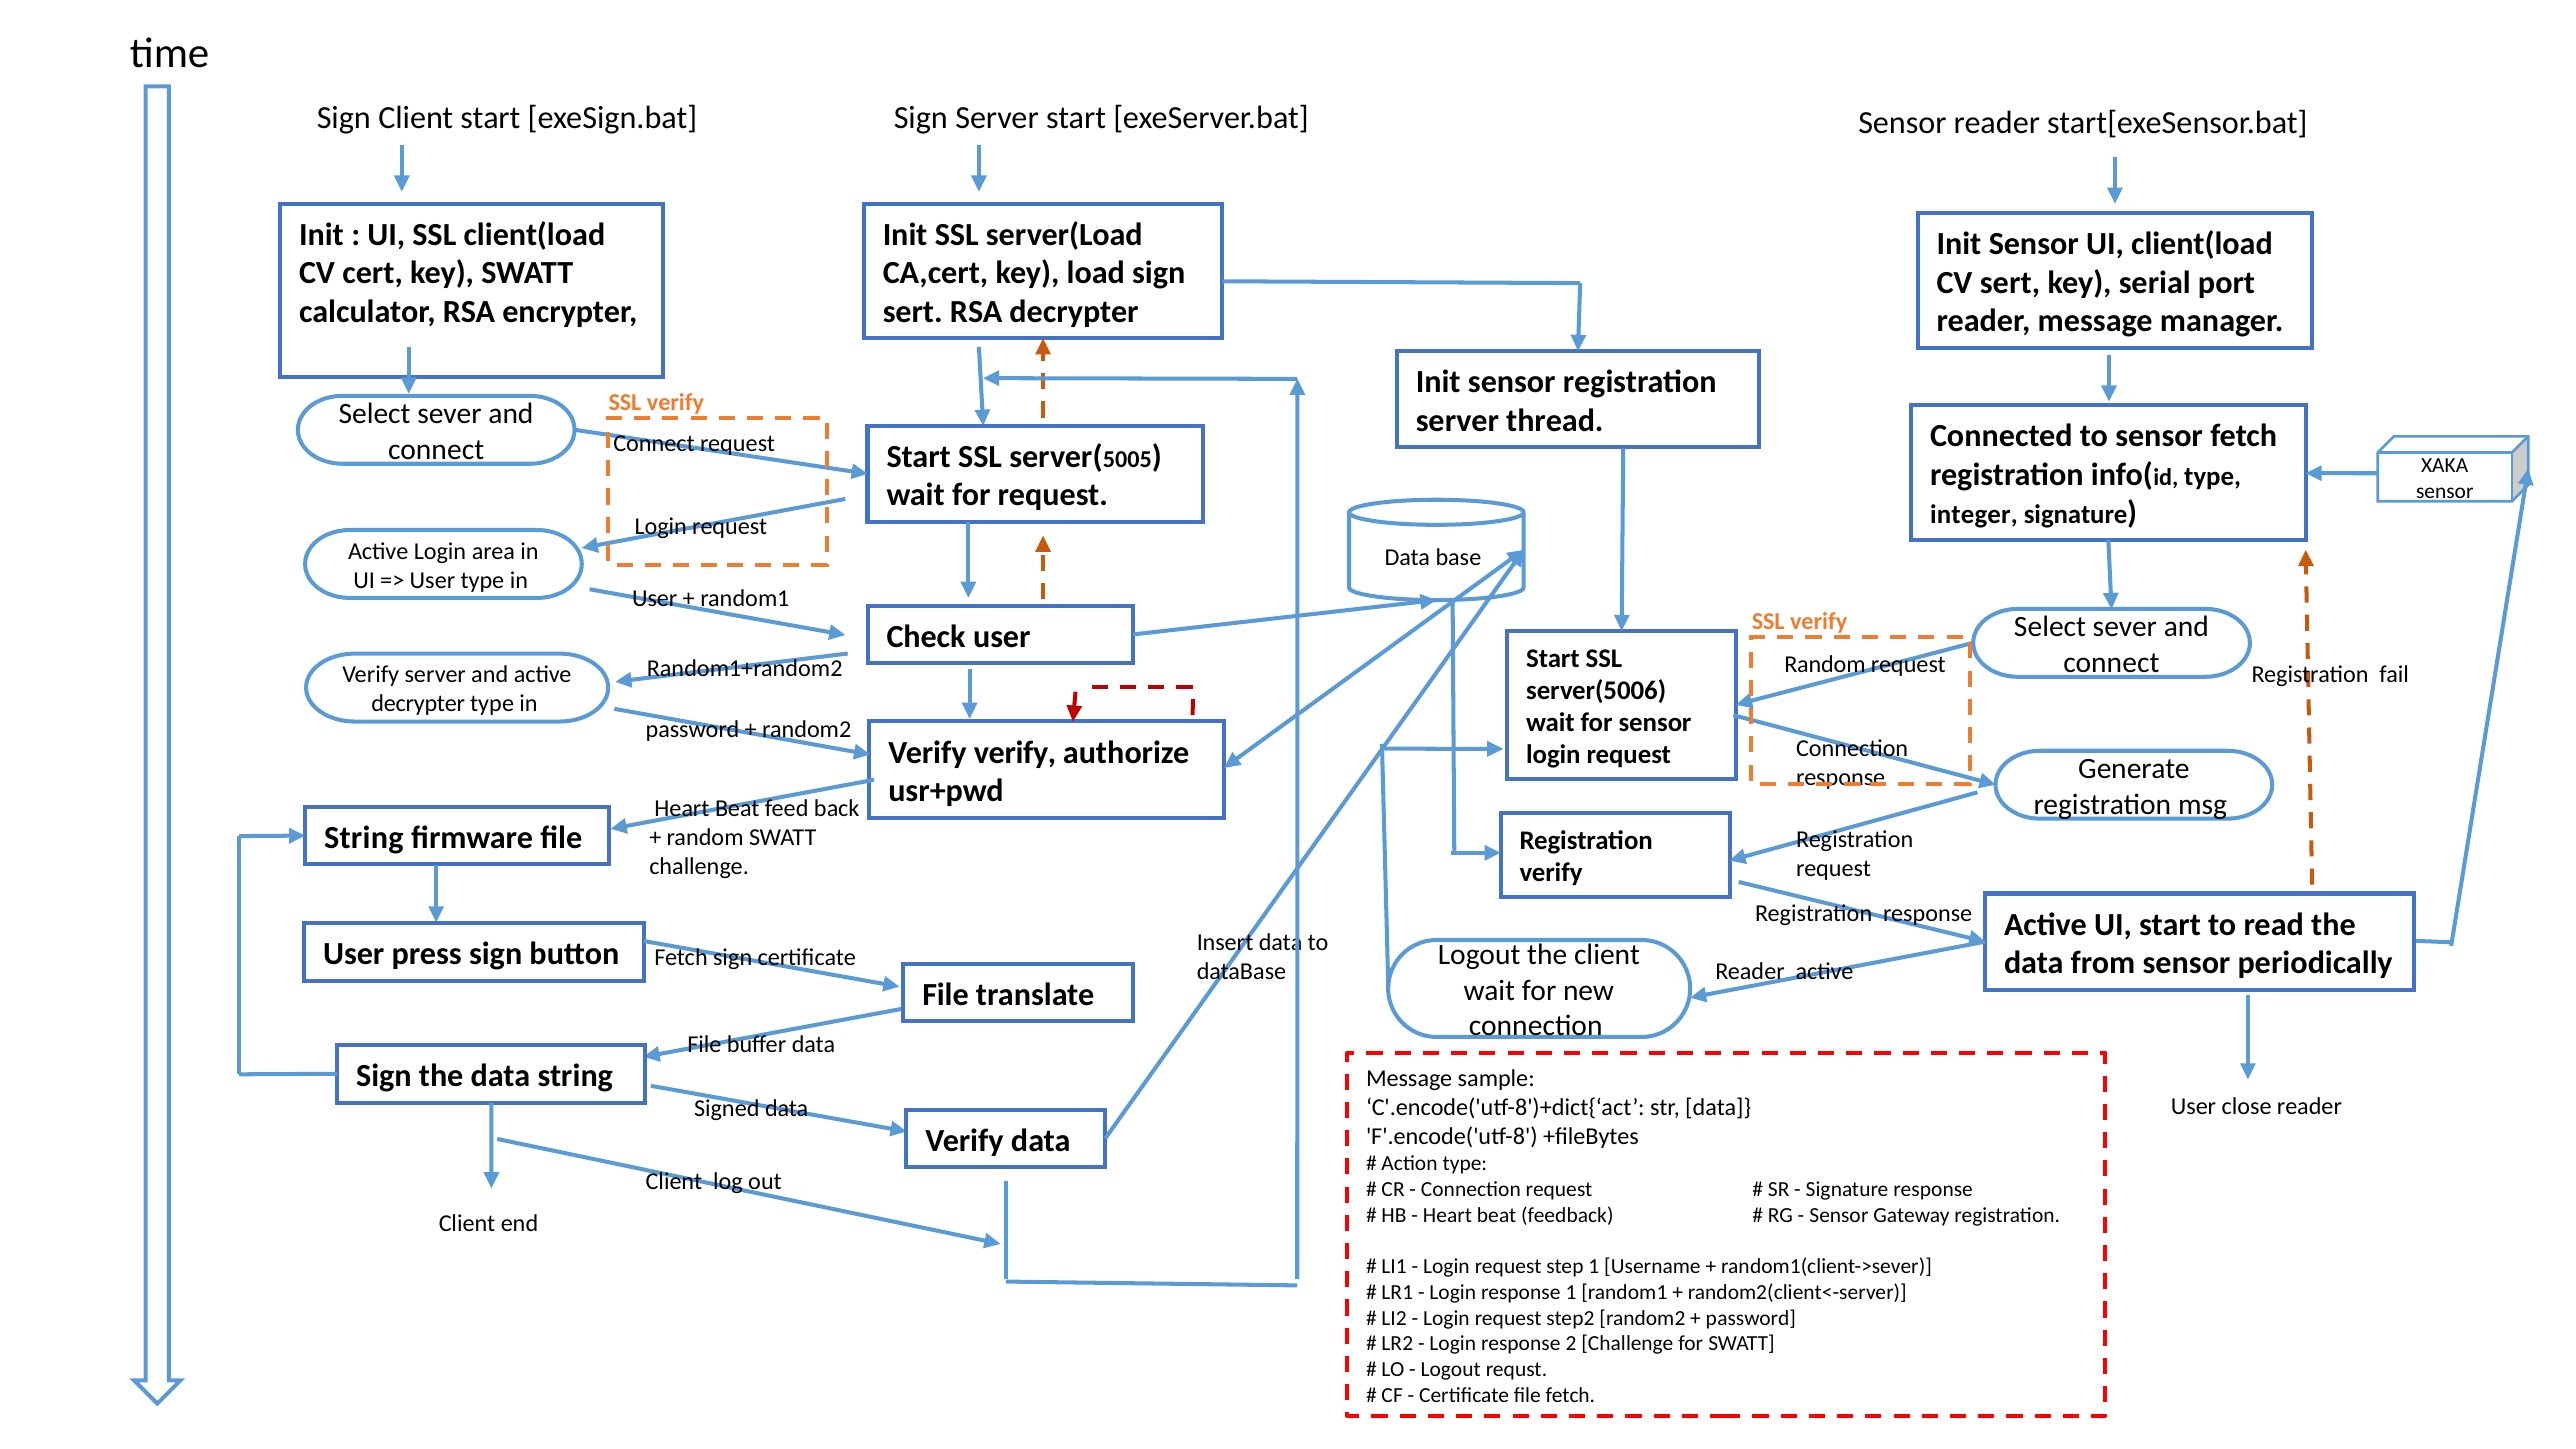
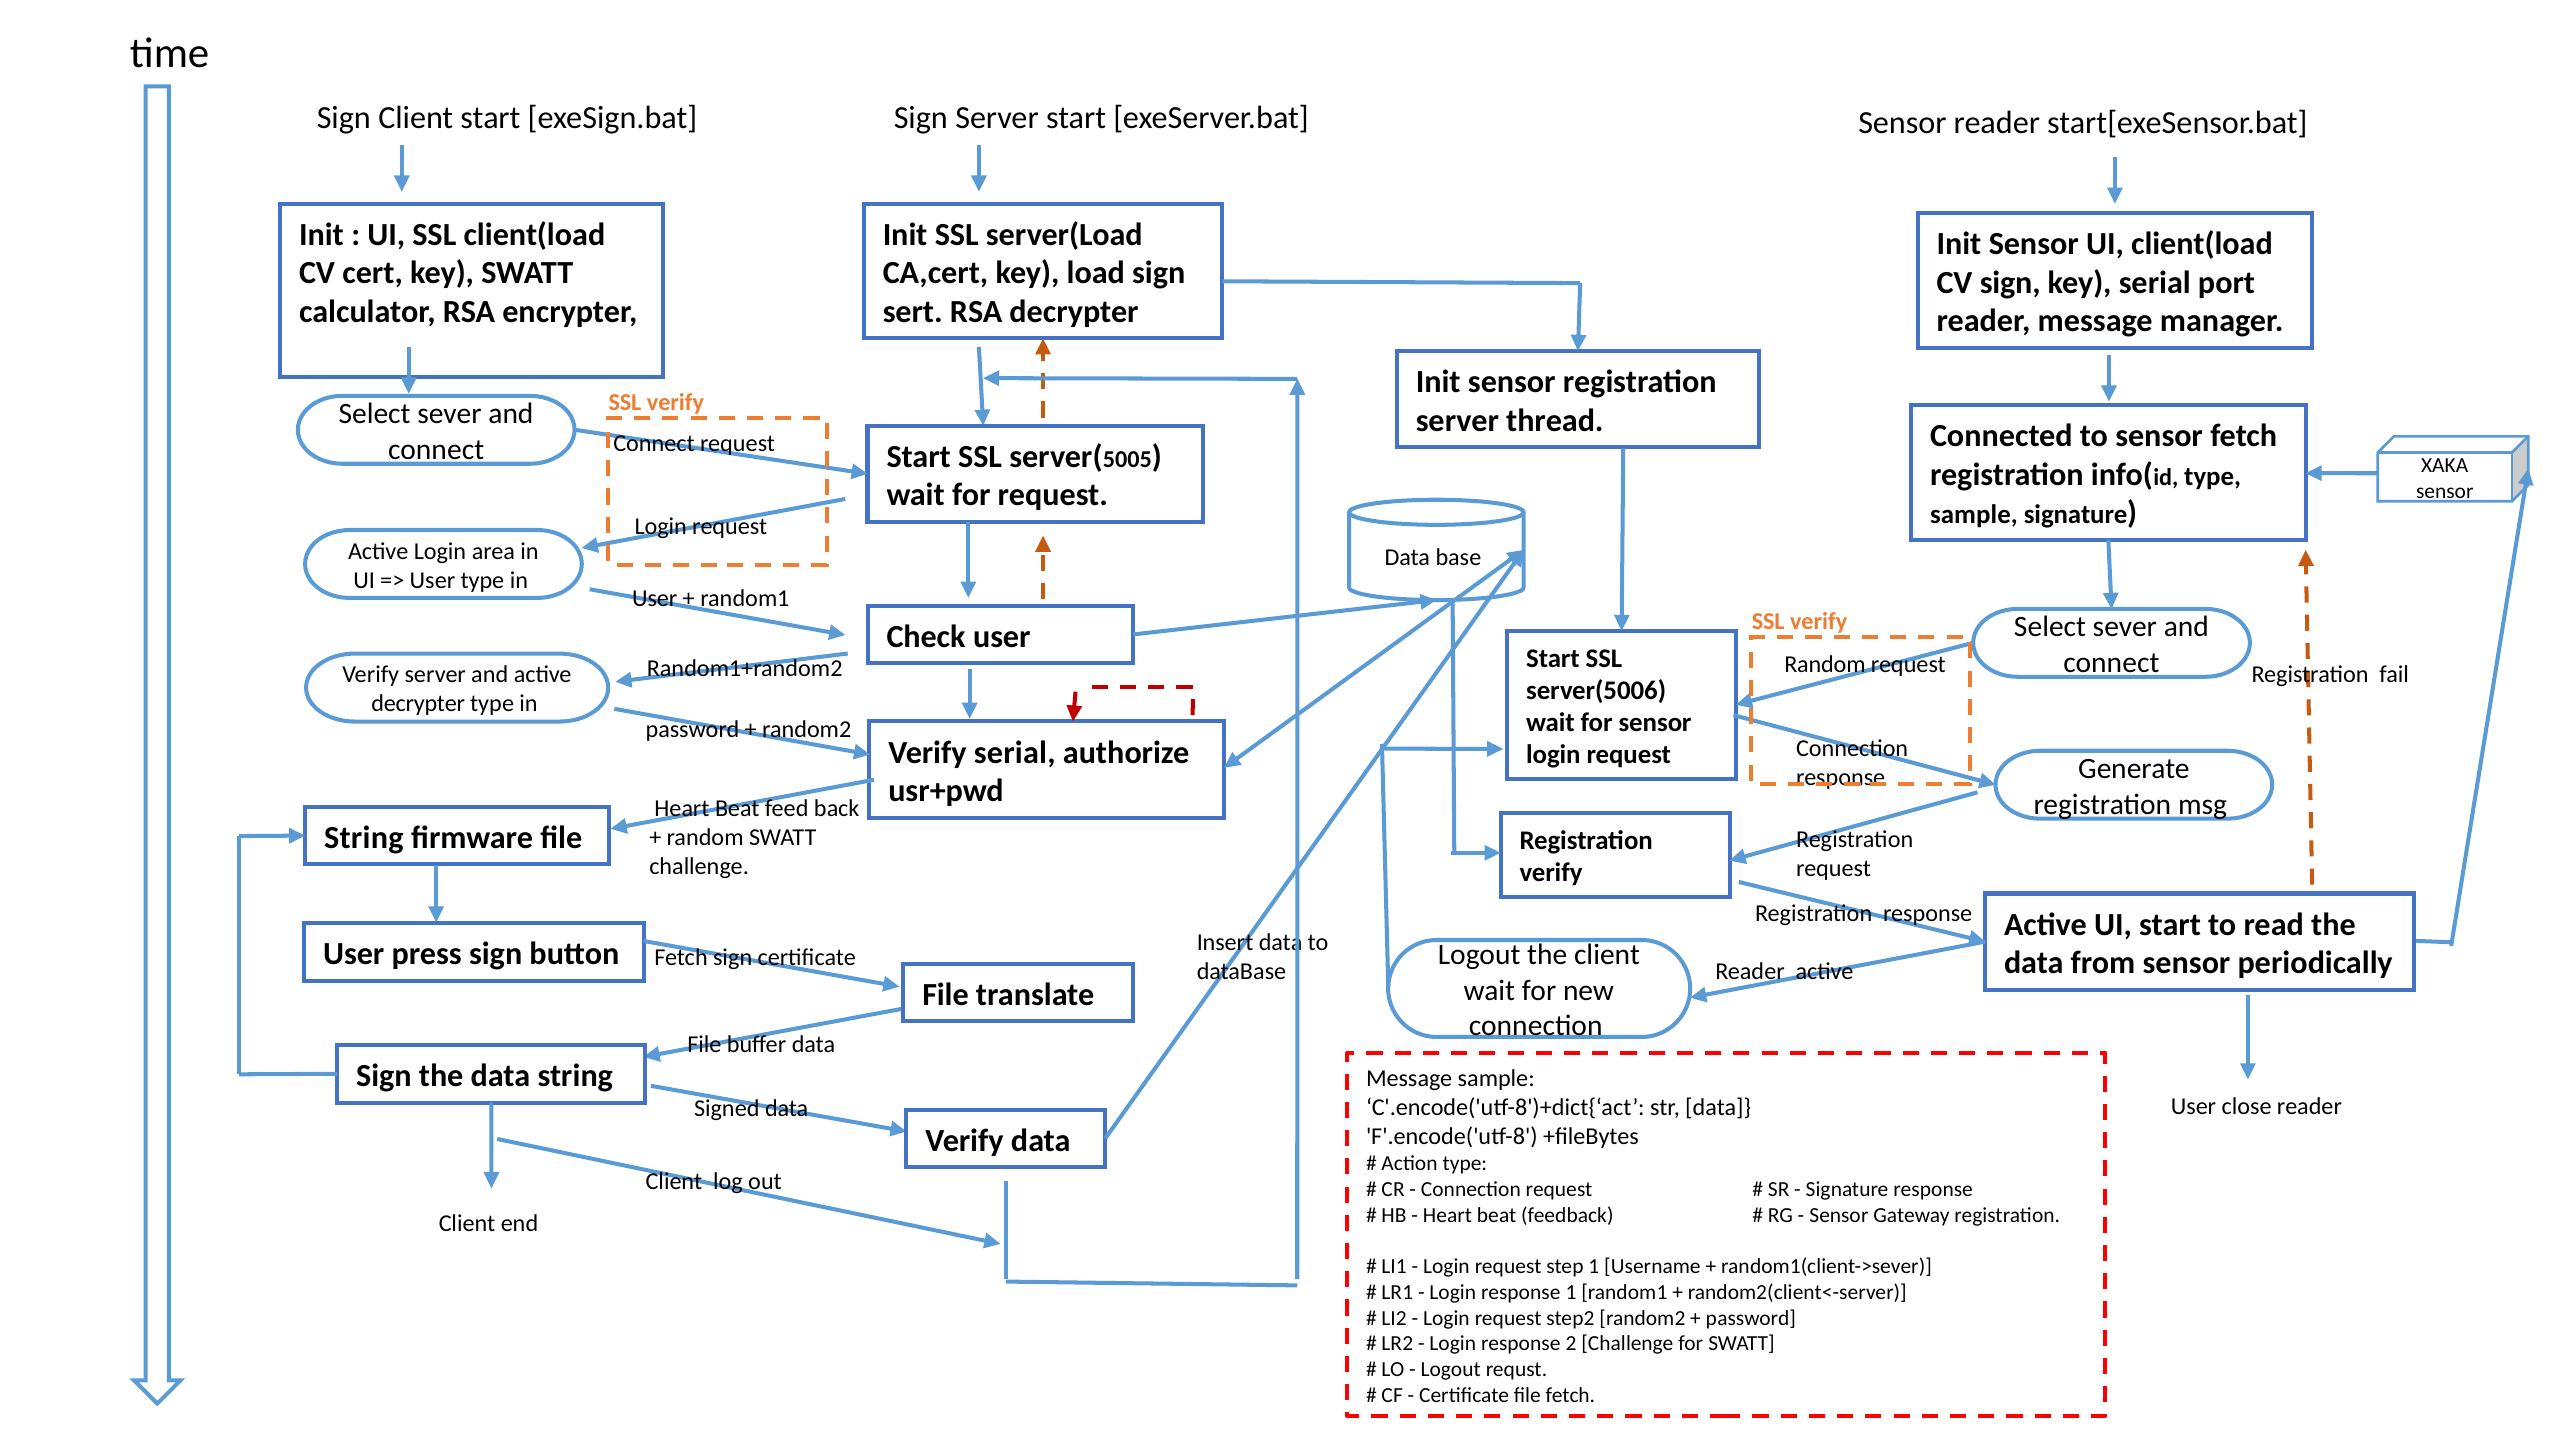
CV sert: sert -> sign (2010, 283)
integer: integer -> sample (1974, 515)
Verify verify: verify -> serial (1015, 752)
